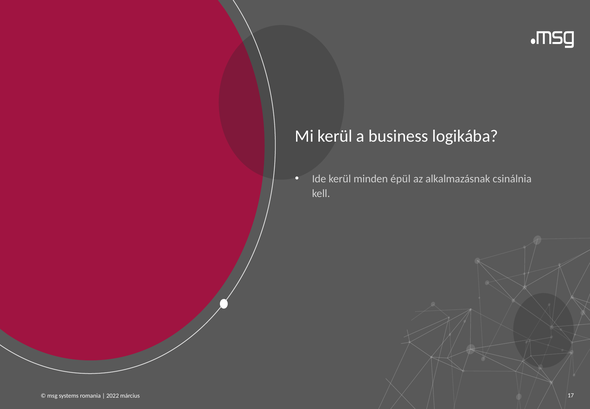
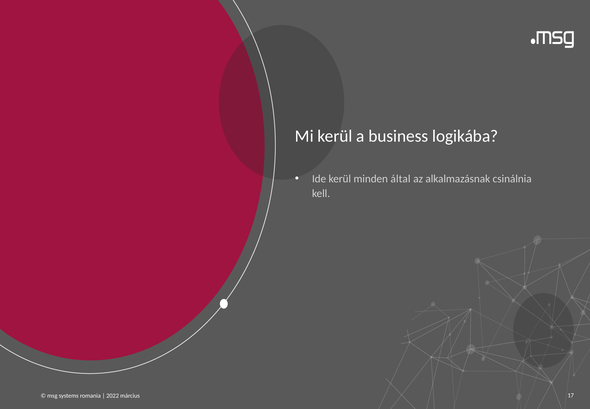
épül: épül -> által (401, 179)
